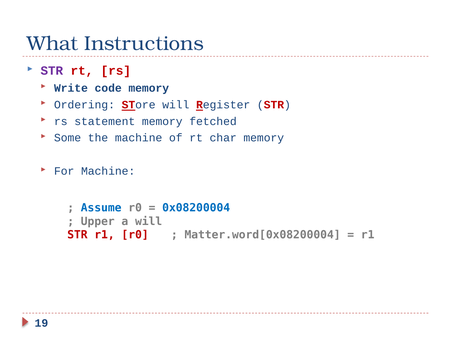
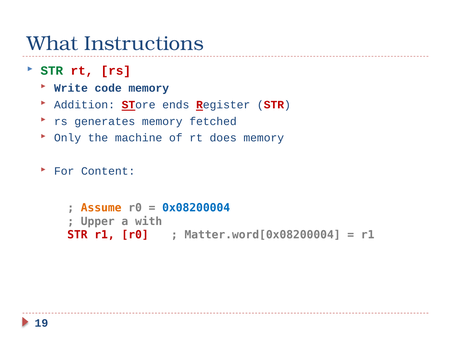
STR colour: purple -> green (52, 71)
Ordering: Ordering -> Addition (84, 105)
STore will: will -> ends (176, 105)
statement: statement -> generates (105, 121)
Some: Some -> Only (68, 138)
char: char -> does (223, 138)
For Machine: Machine -> Content (108, 171)
Assume colour: blue -> orange (101, 208)
a will: will -> with (149, 221)
